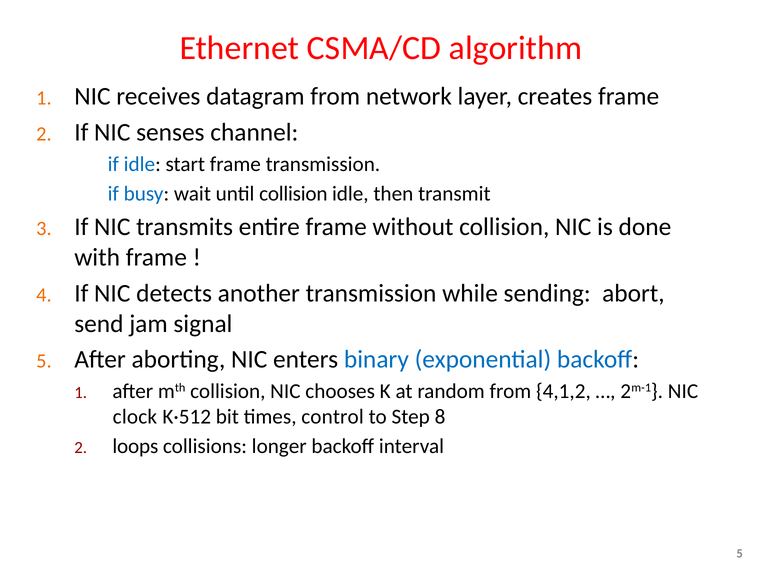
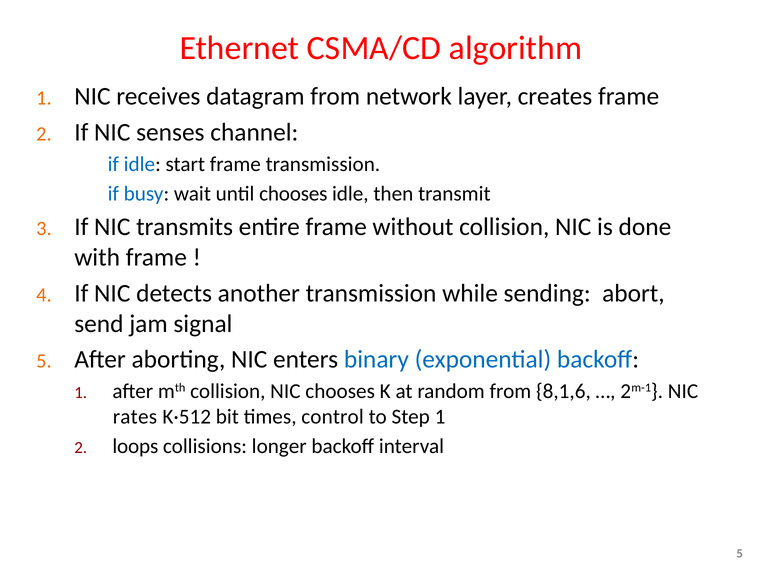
until collision: collision -> chooses (293, 194)
4,1,2: 4,1,2 -> 8,1,6 (563, 391)
clock: clock -> rates (135, 416)
Step 8: 8 -> 1 (440, 416)
